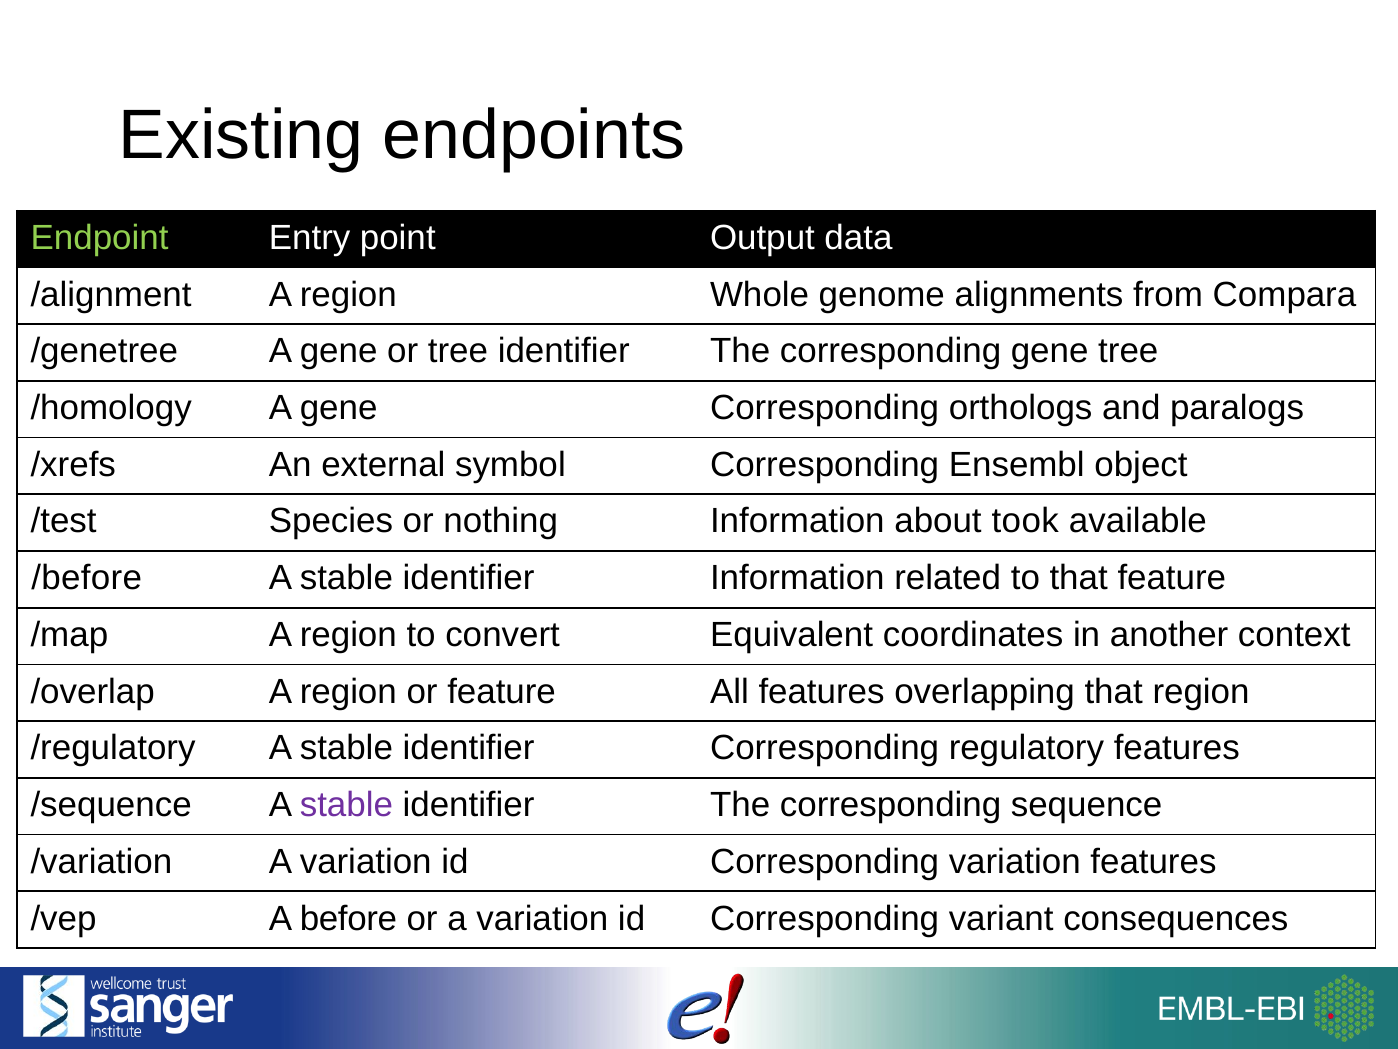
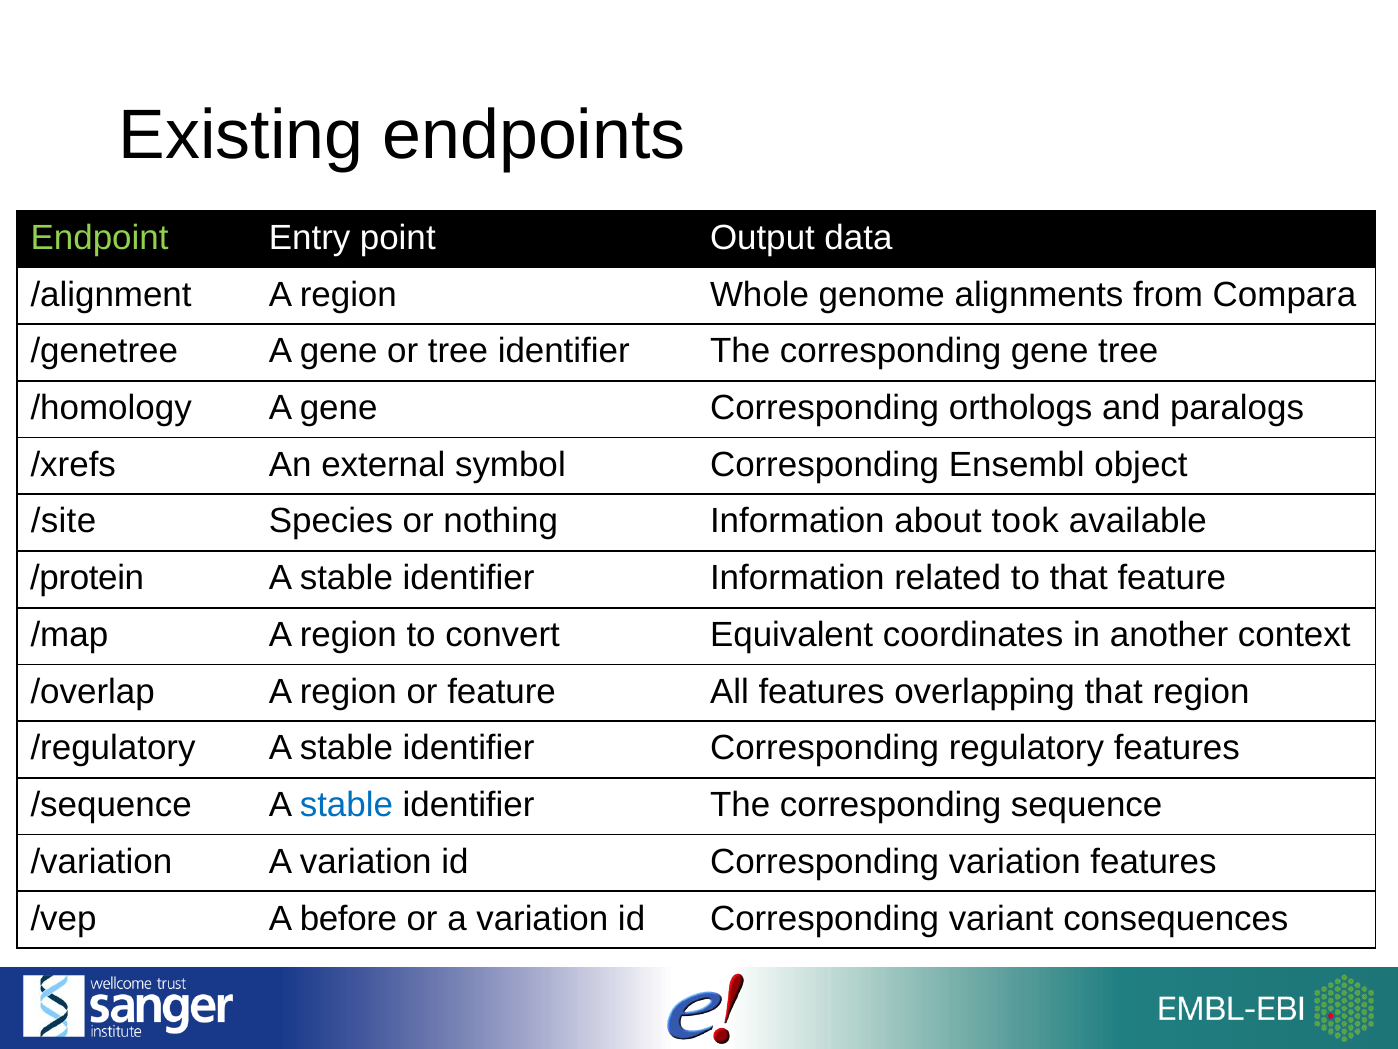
/test: /test -> /site (63, 521)
/before: /before -> /protein (87, 578)
stable colour: purple -> blue (346, 805)
